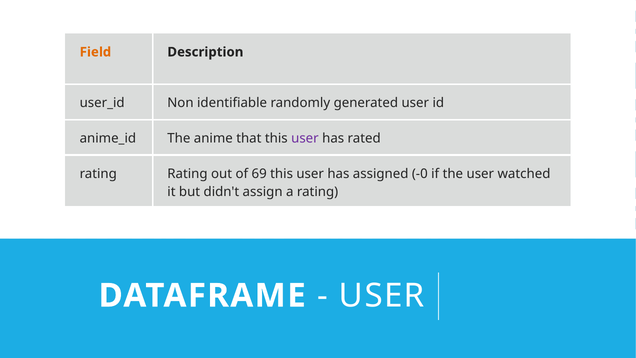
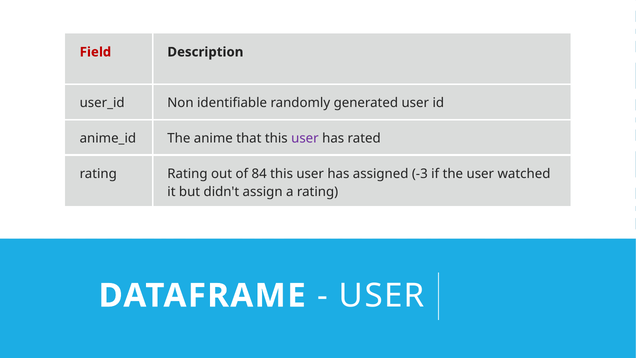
Field colour: orange -> red (95, 52)
69: 69 -> 84 (259, 174)
-0: -0 -> -3 (420, 174)
